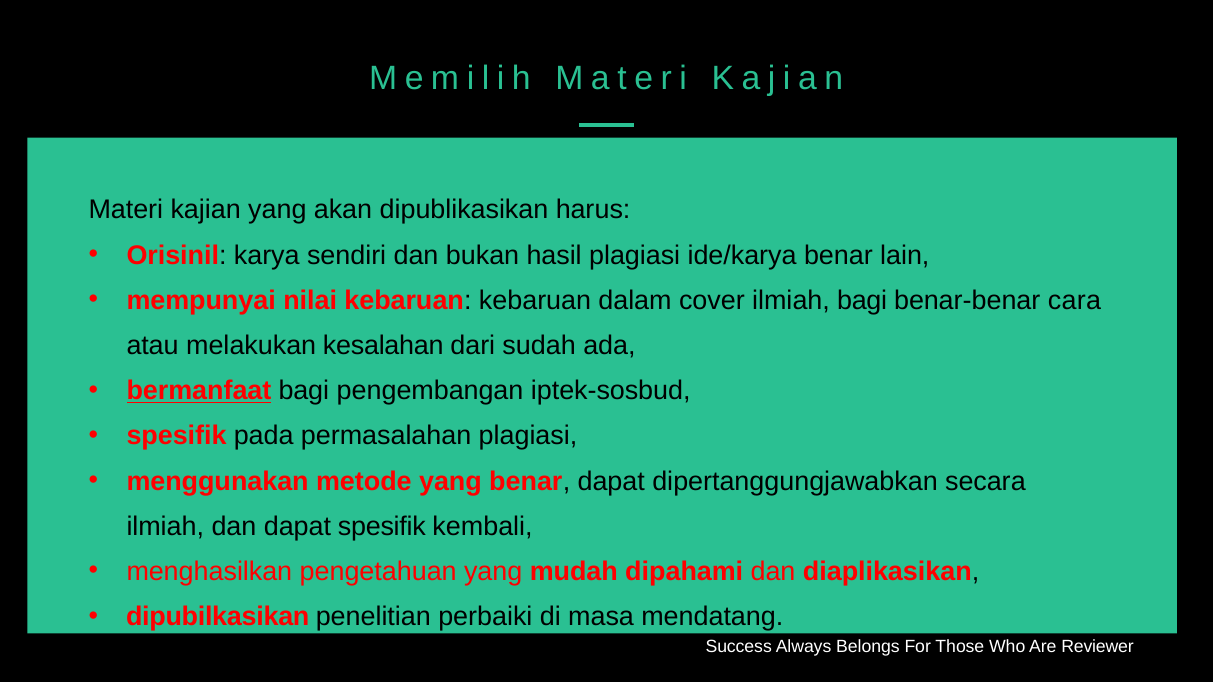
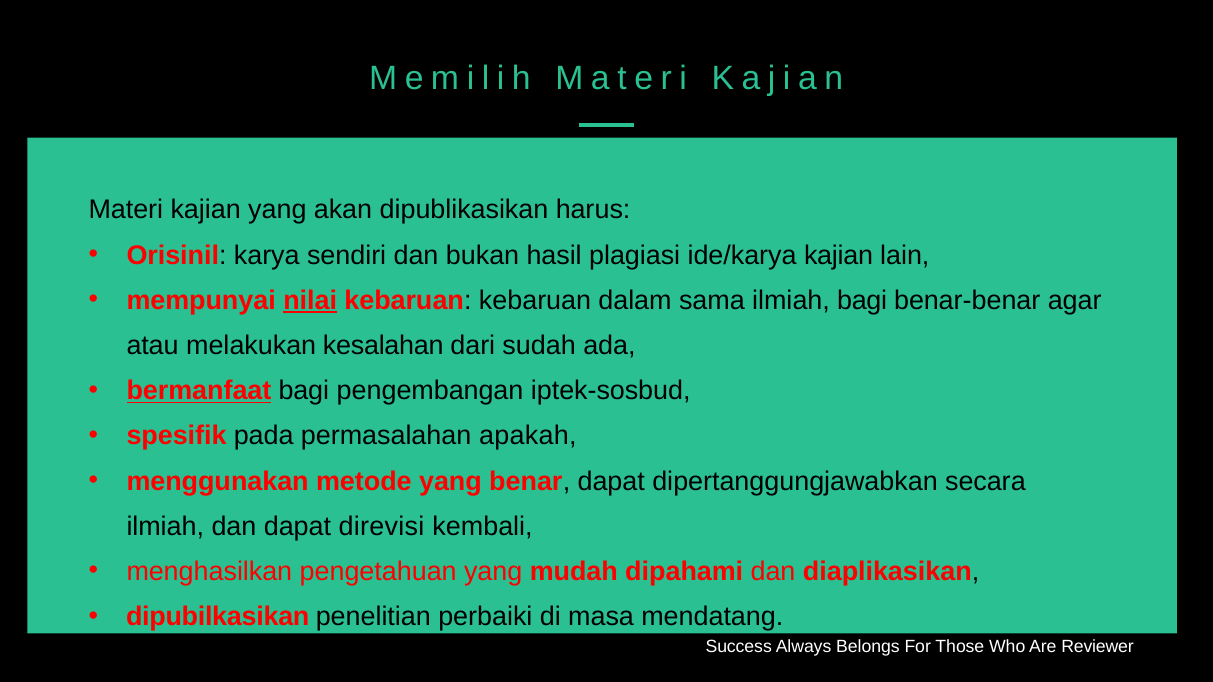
ide/karya benar: benar -> kajian (839, 255)
nilai underline: none -> present (310, 301)
cover: cover -> sama (712, 301)
cara: cara -> agar (1075, 301)
permasalahan plagiasi: plagiasi -> apakah (528, 436)
dapat spesifik: spesifik -> direvisi (382, 527)
